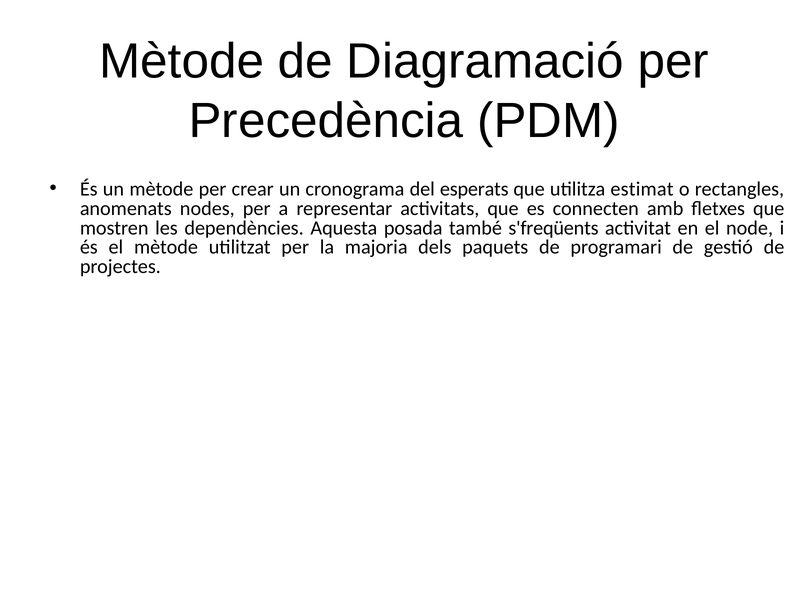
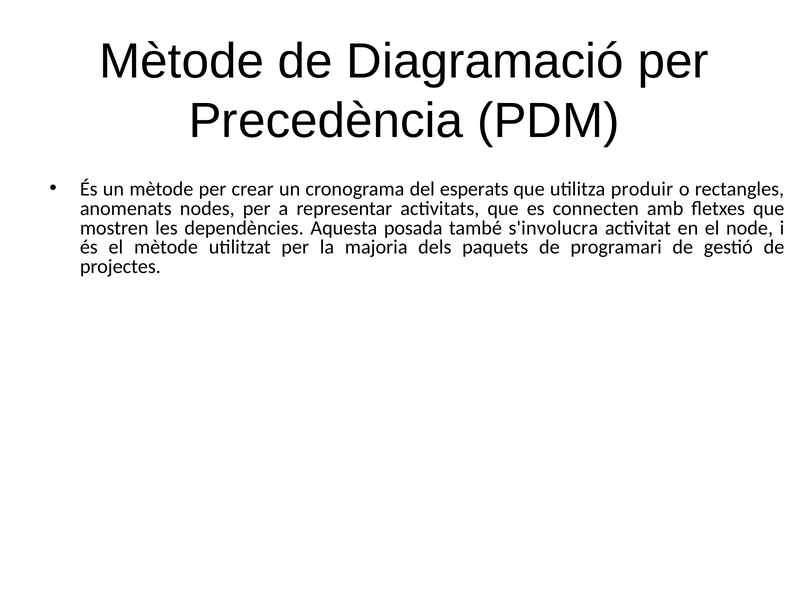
estimat: estimat -> produir (642, 189)
s'freqüents: s'freqüents -> s'involucra (553, 228)
